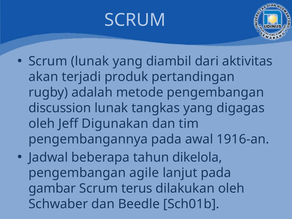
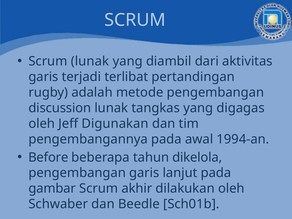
akan: akan -> garis (43, 77)
produk: produk -> terlibat (126, 77)
1916-an: 1916-an -> 1994-an (243, 139)
Jadwal: Jadwal -> Before (48, 157)
pengembangan agile: agile -> garis (144, 173)
terus: terus -> akhir (137, 188)
